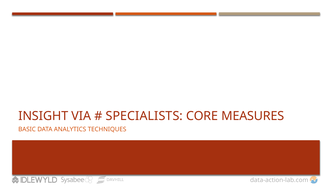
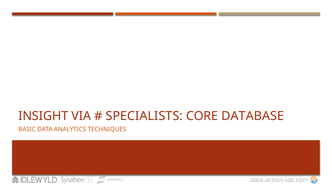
MEASURES: MEASURES -> DATABASE (253, 116)
